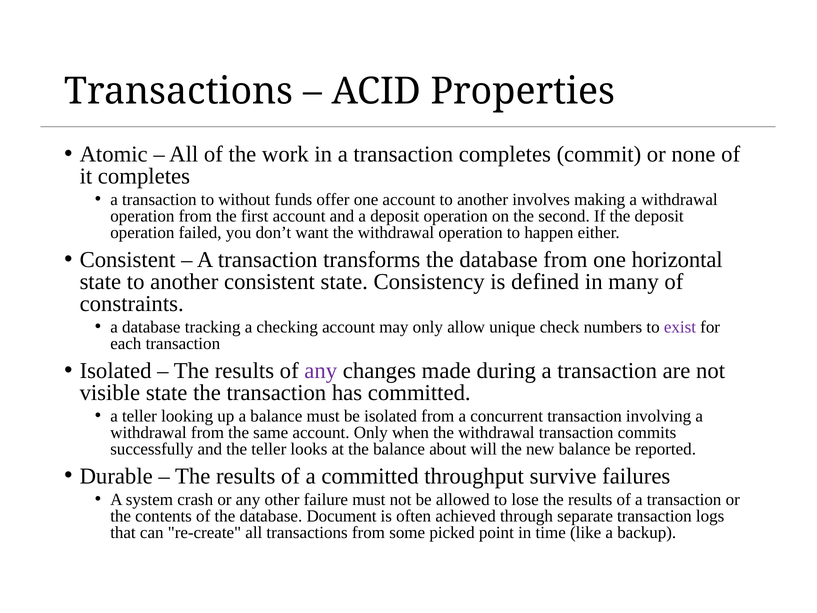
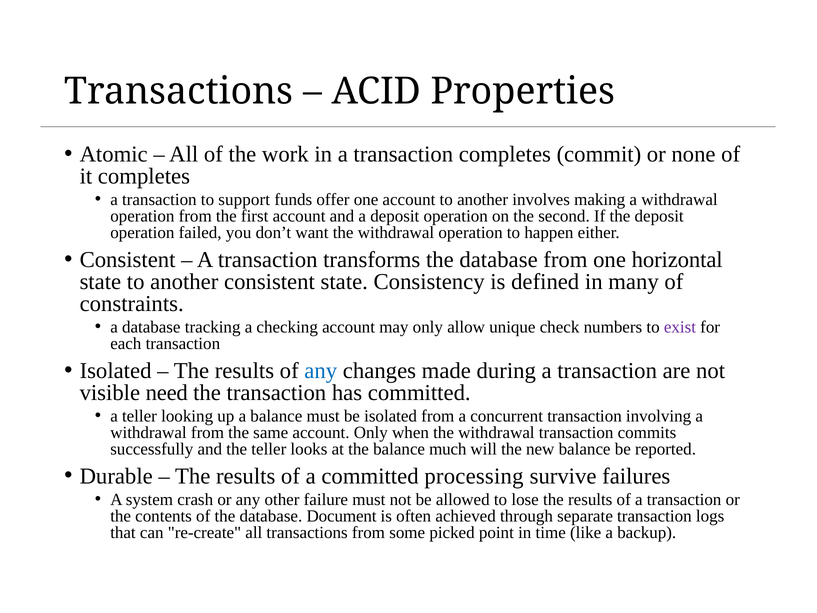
without: without -> support (244, 200)
any colour: purple -> blue (321, 371)
visible state: state -> need (167, 393)
about: about -> much (448, 449)
throughput: throughput -> processing (474, 476)
